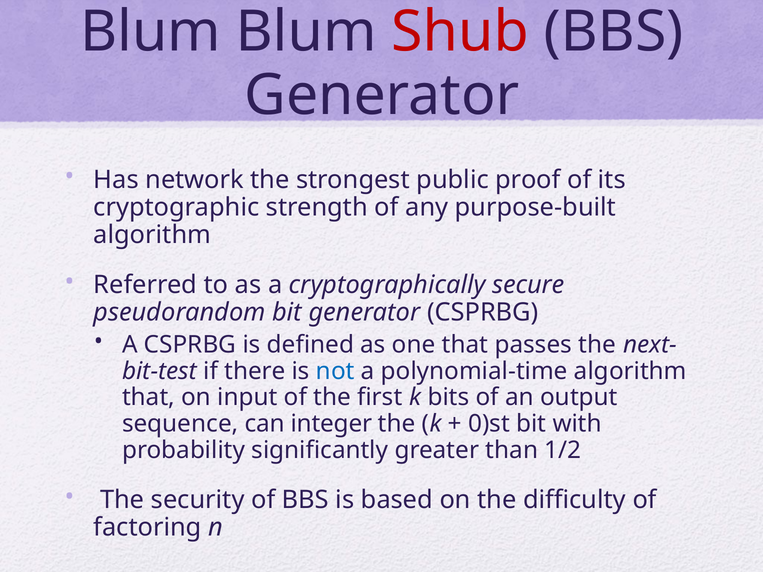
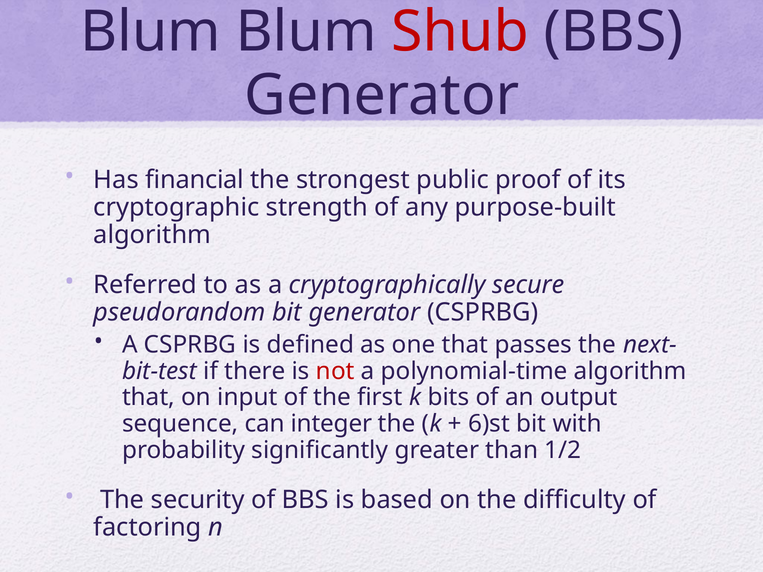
network: network -> financial (195, 180)
not colour: blue -> red (335, 371)
0)st: 0)st -> 6)st (489, 424)
